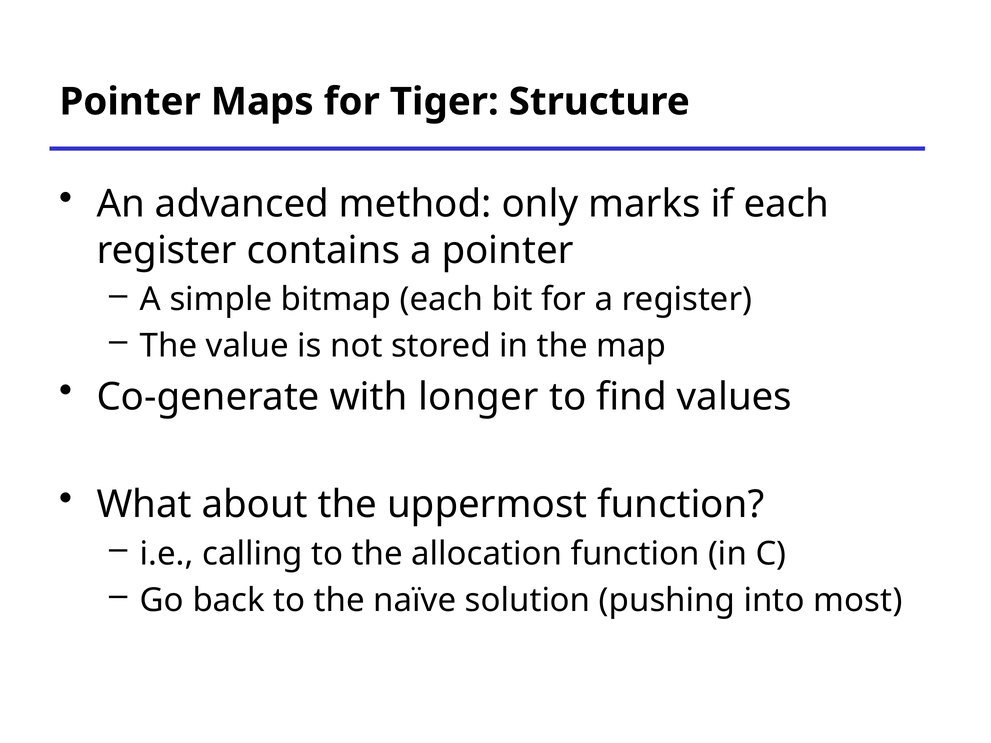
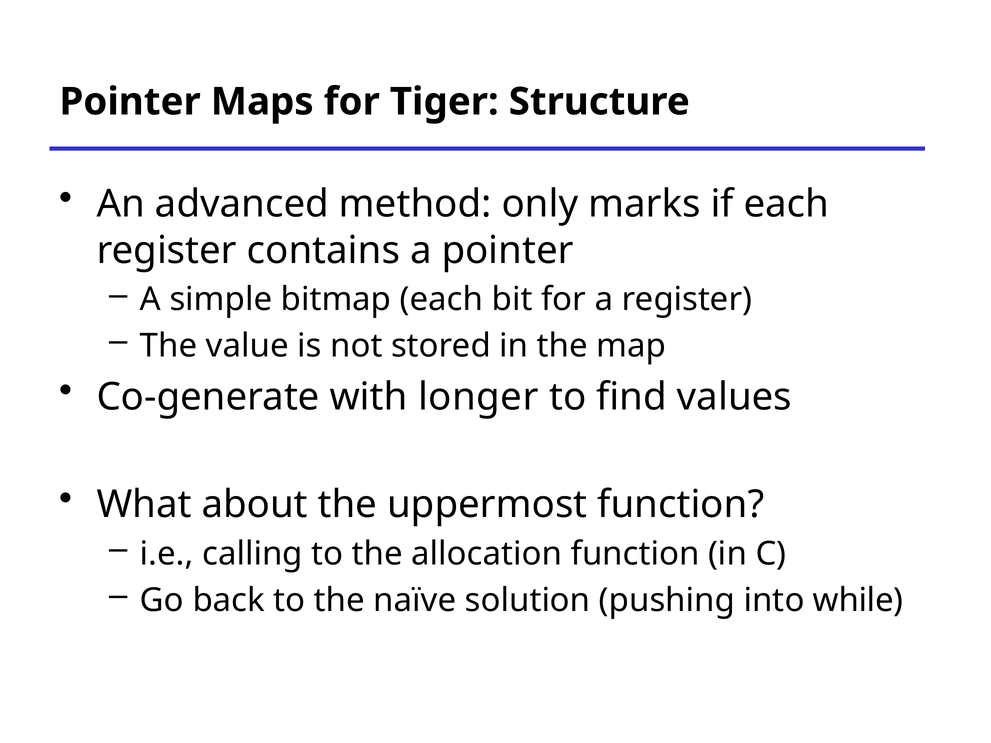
most: most -> while (858, 600)
